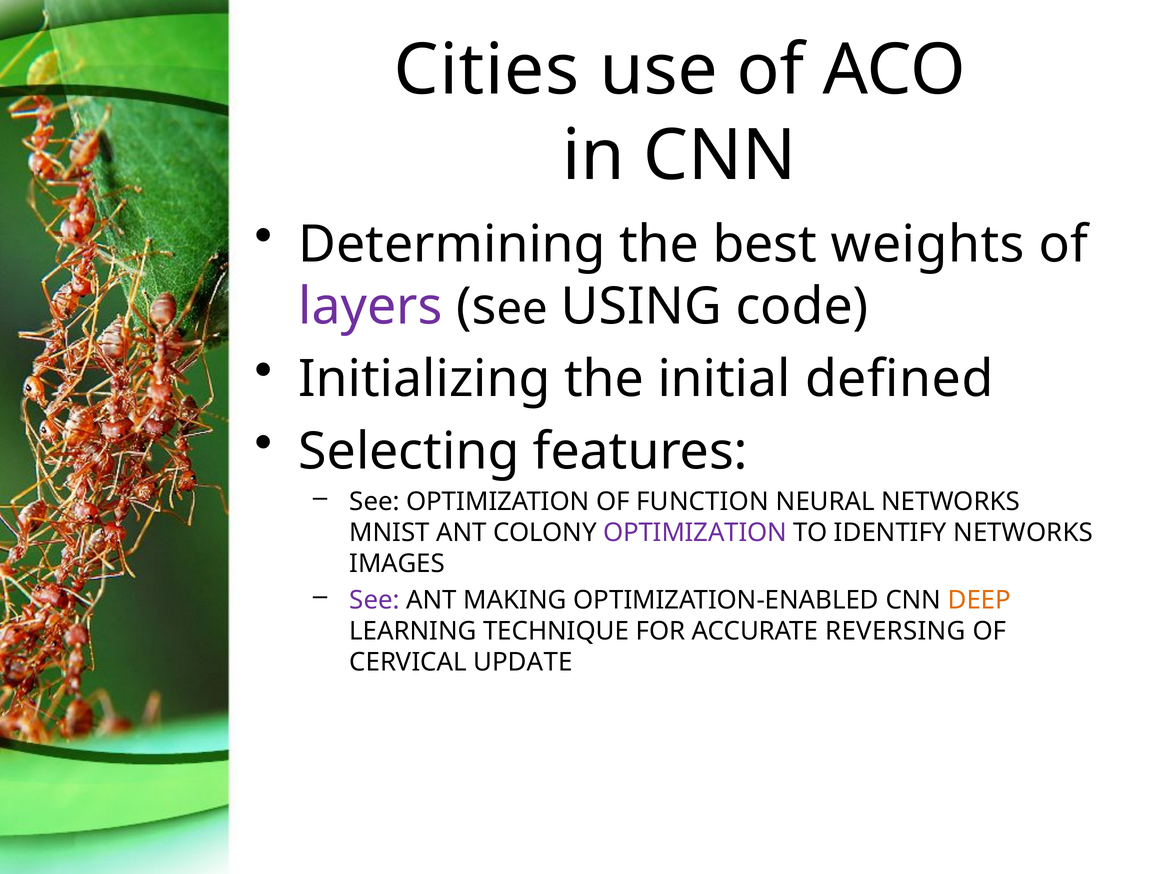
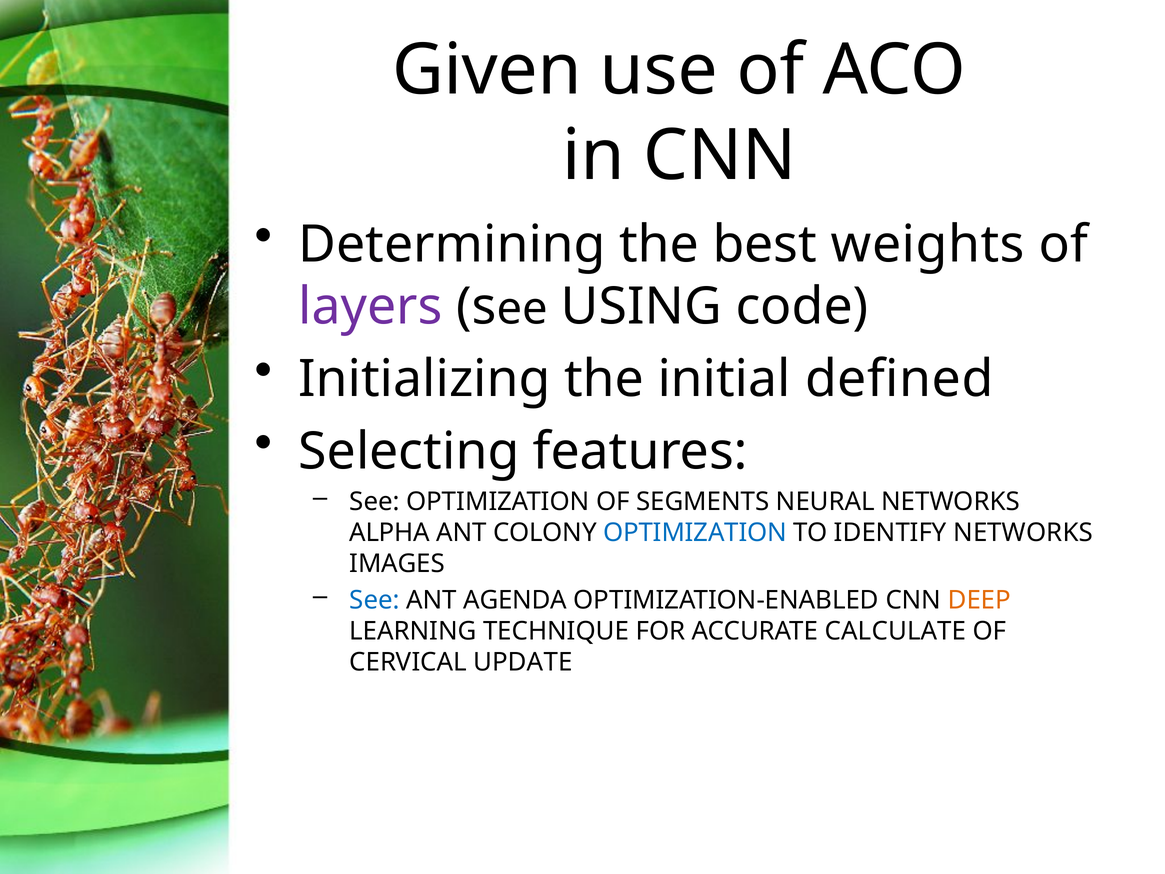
Cities: Cities -> Given (487, 70)
FUNCTION: FUNCTION -> SEGMENTS (703, 502)
MNIST: MNIST -> ALPHA (390, 533)
OPTIMIZATION colour: purple -> blue (695, 533)
See colour: purple -> blue (375, 600)
MAKING: MAKING -> AGENDA (515, 600)
REVERSING: REVERSING -> CALCULATE (896, 631)
